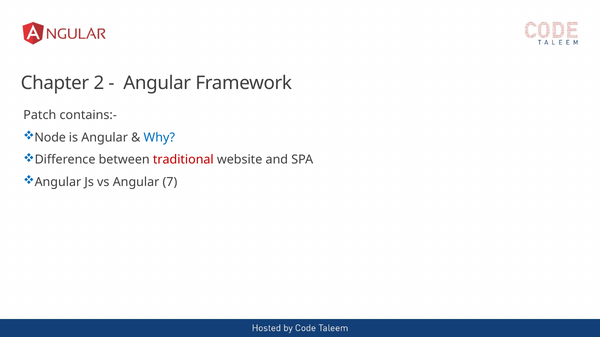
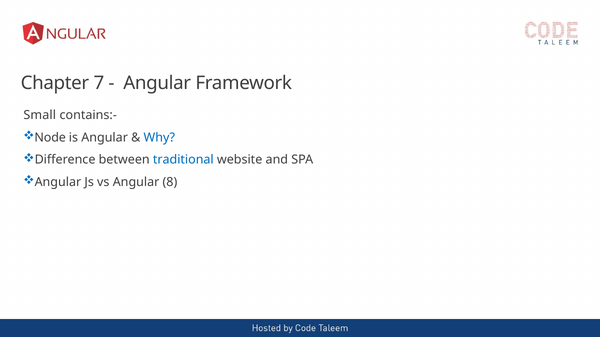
2: 2 -> 7 (99, 83)
Patch: Patch -> Small (40, 115)
traditional colour: red -> blue (183, 160)
7: 7 -> 8 (170, 182)
